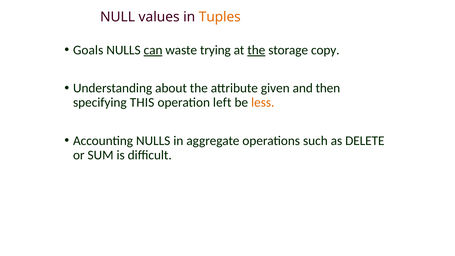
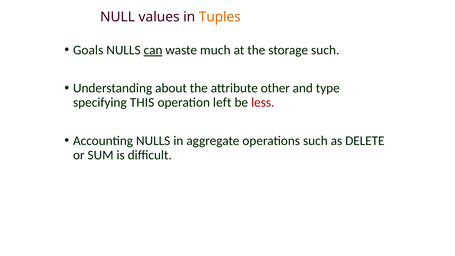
trying: trying -> much (215, 50)
the underline: present -> none (256, 50)
storage copy: copy -> such (325, 50)
given: given -> other (275, 88)
then: then -> type (328, 88)
less colour: orange -> red (263, 103)
